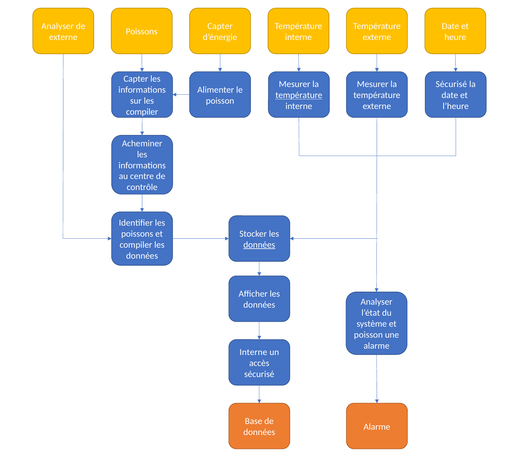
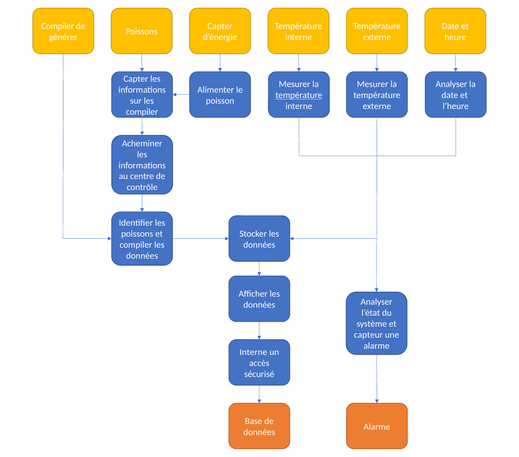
Analyser: Analyser -> Compiler (58, 26)
externe: externe -> générer (63, 37)
Sécurisé: Sécurisé -> Analyser (451, 84)
données underline: present -> none (259, 244)
poisson: poisson -> capteur (368, 335)
